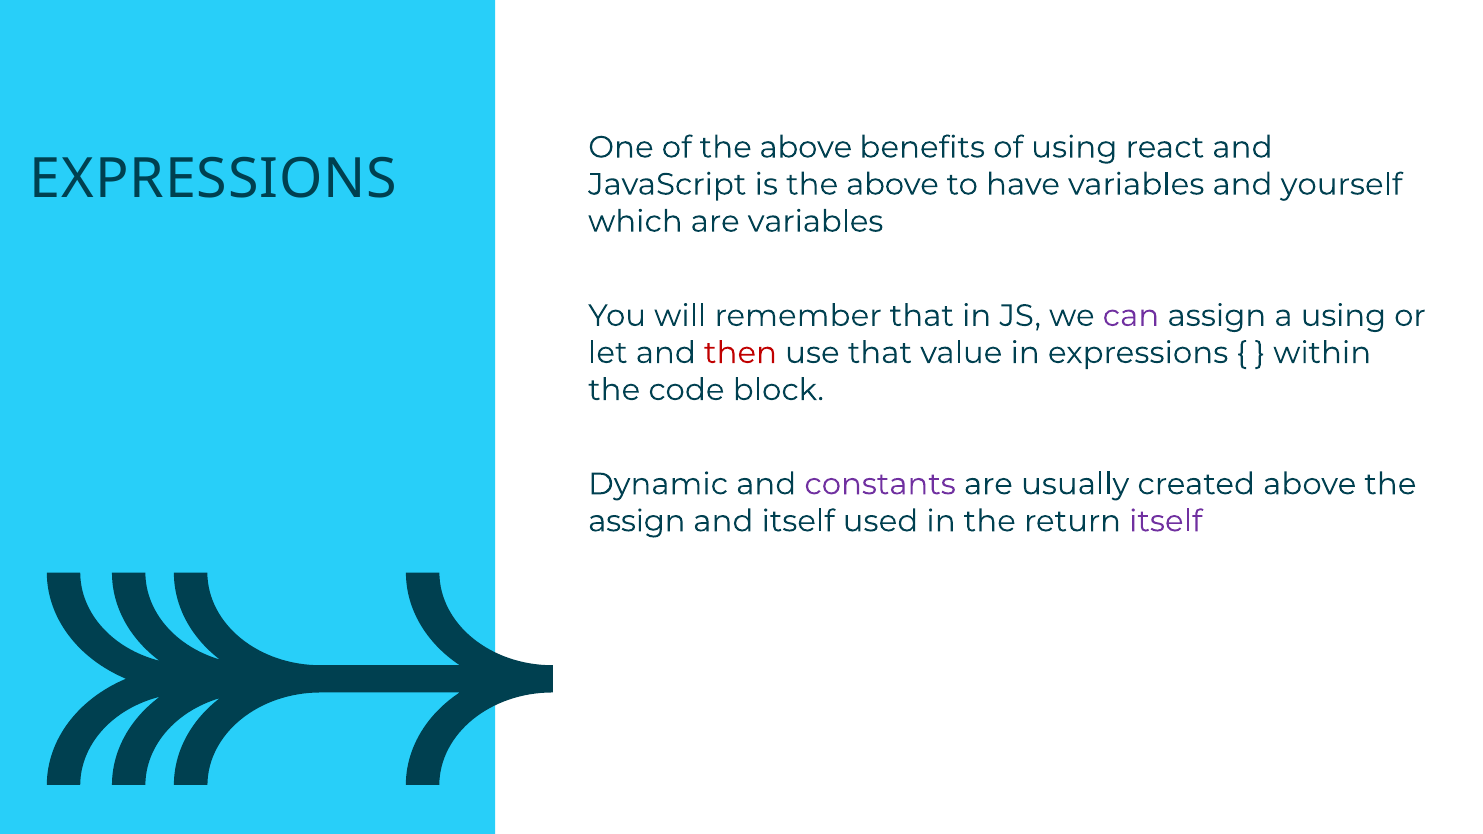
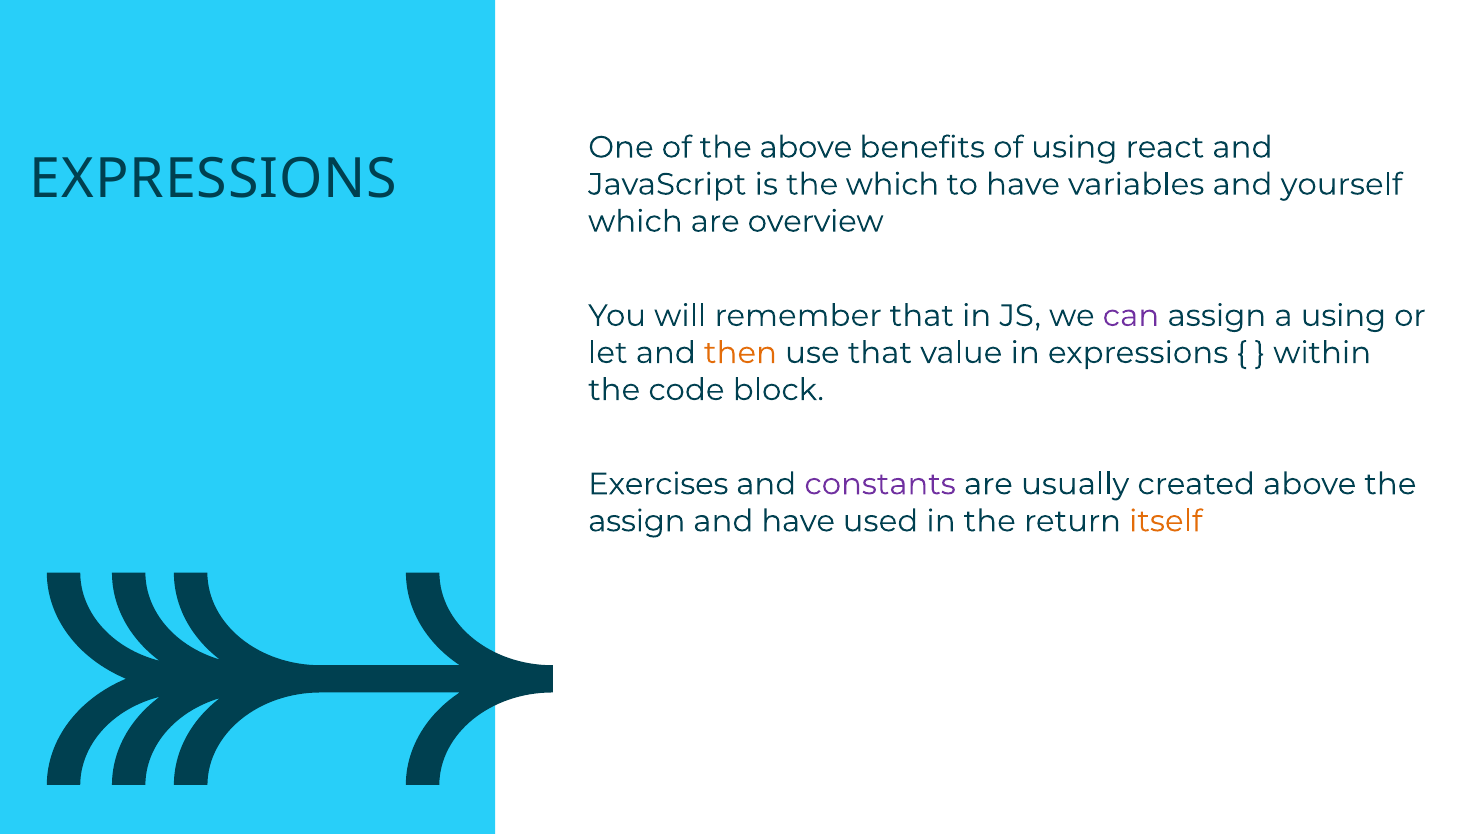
is the above: above -> which (893, 184)
are variables: variables -> overview (816, 222)
then colour: red -> orange (740, 353)
Dynamic: Dynamic -> Exercises (658, 484)
and itself: itself -> have (798, 521)
itself colour: purple -> orange (1166, 521)
